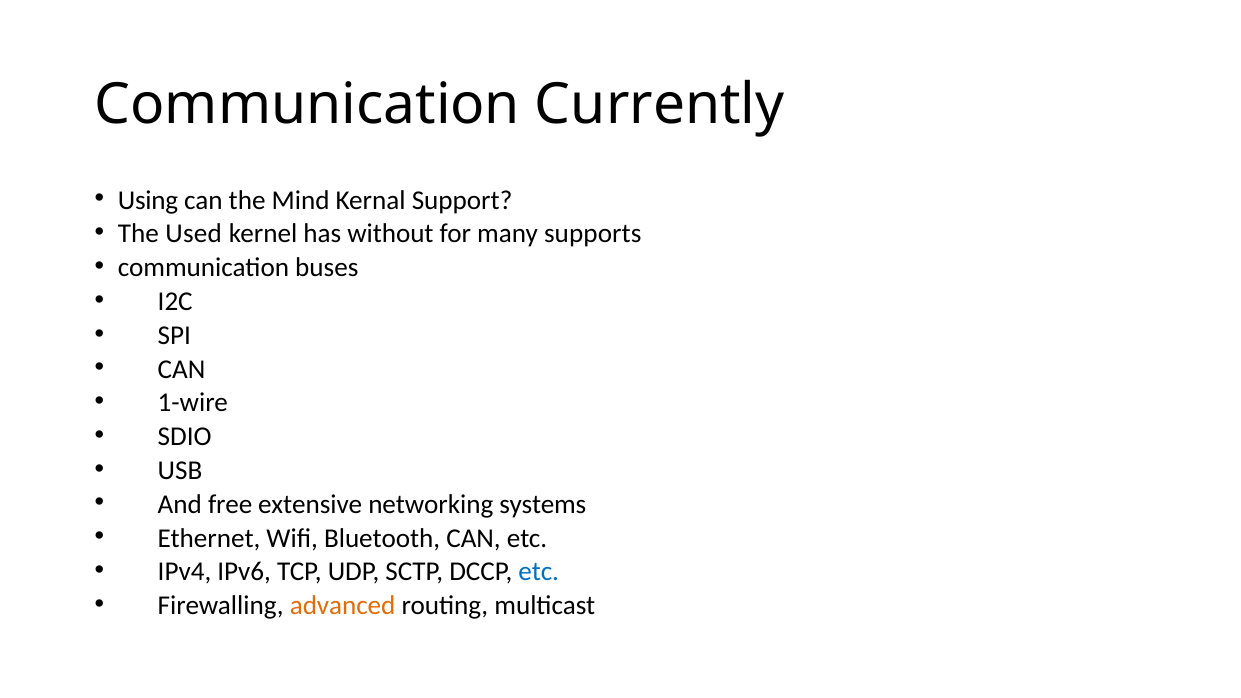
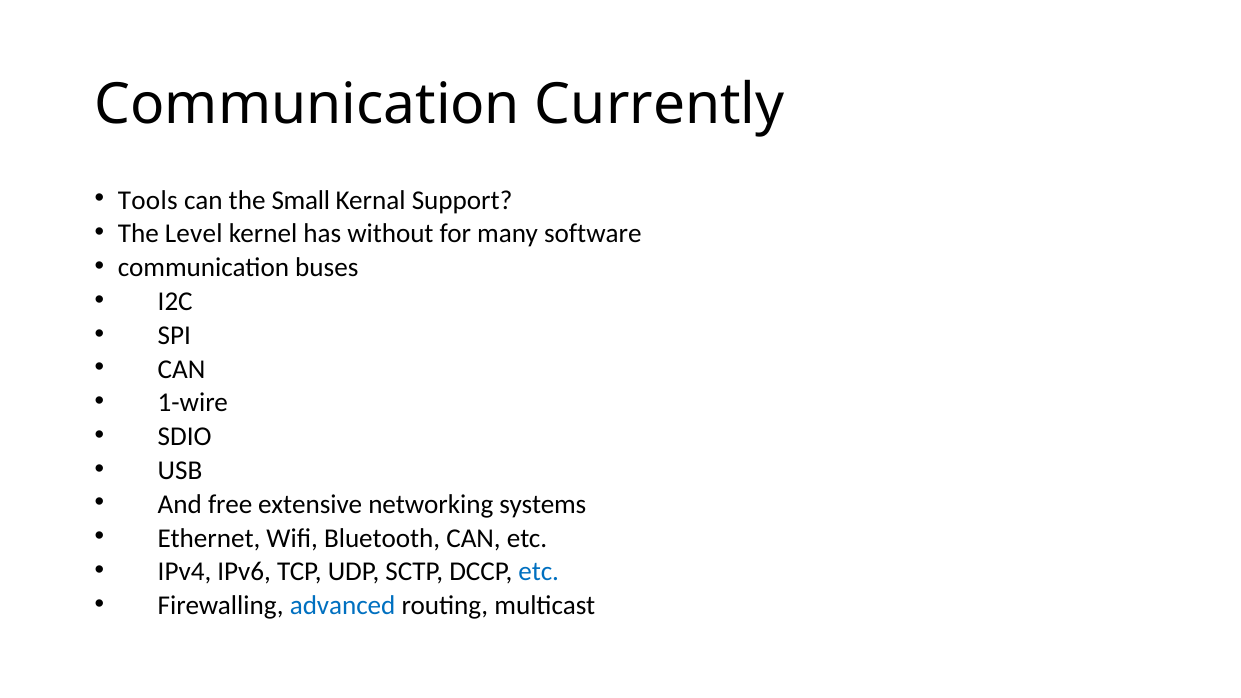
Using: Using -> Tools (148, 200)
Mind: Mind -> Small (301, 200)
Used: Used -> Level (194, 234)
supports: supports -> software (593, 234)
advanced colour: orange -> blue (343, 606)
